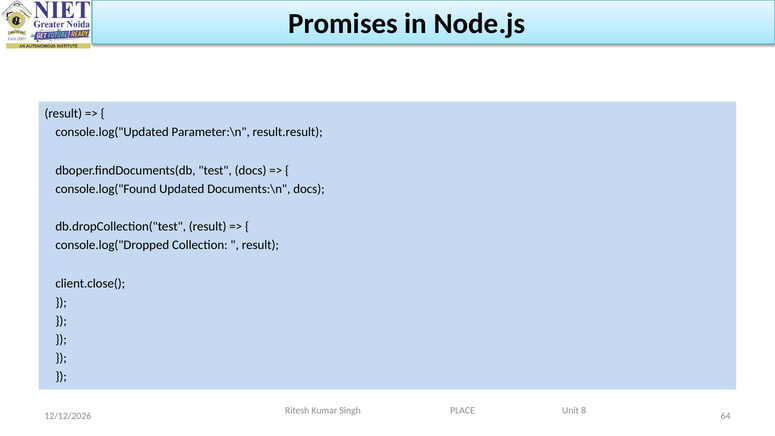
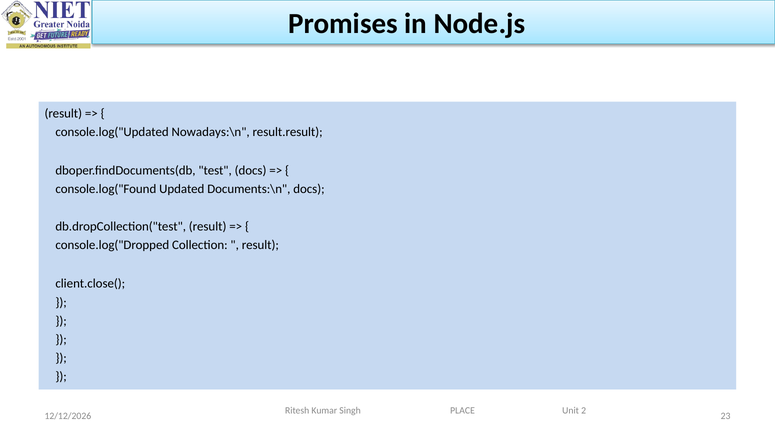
Parameter:\n: Parameter:\n -> Nowadays:\n (211, 132)
8: 8 -> 2 (584, 410)
64: 64 -> 23 (726, 416)
